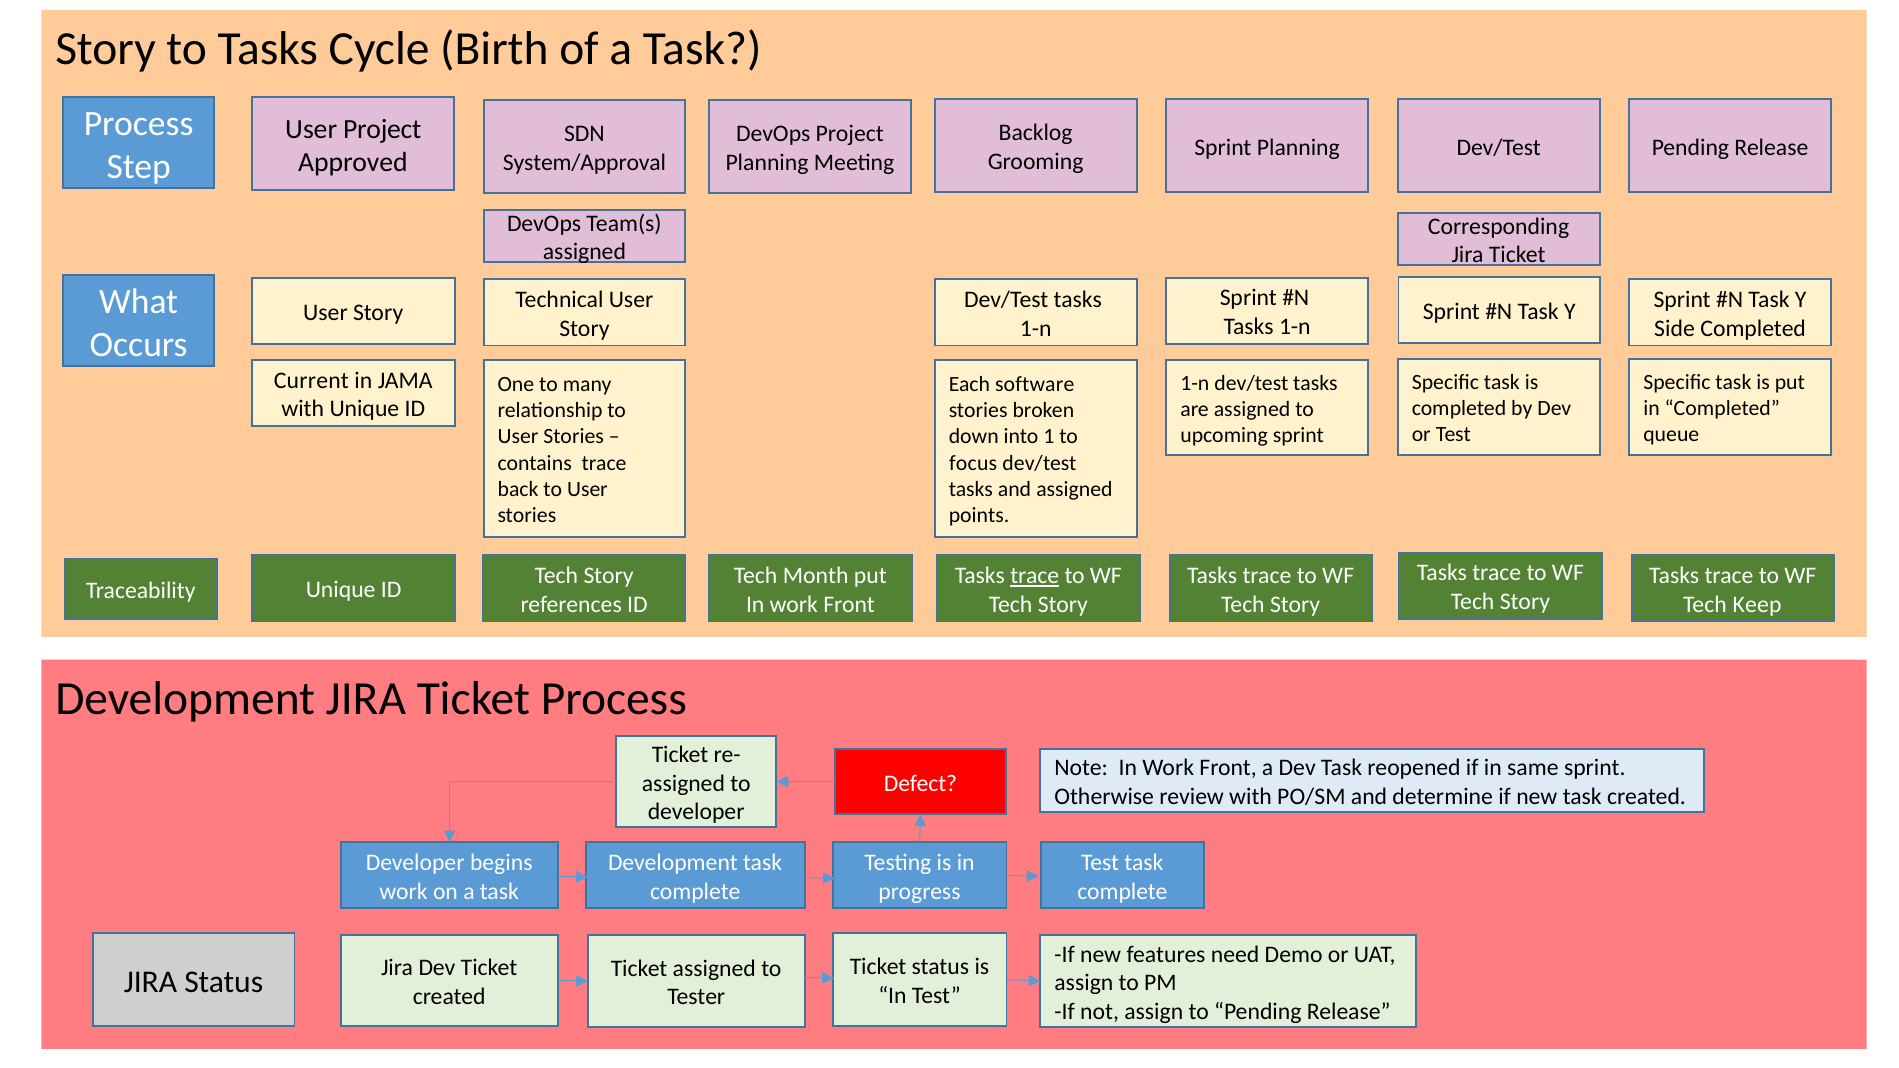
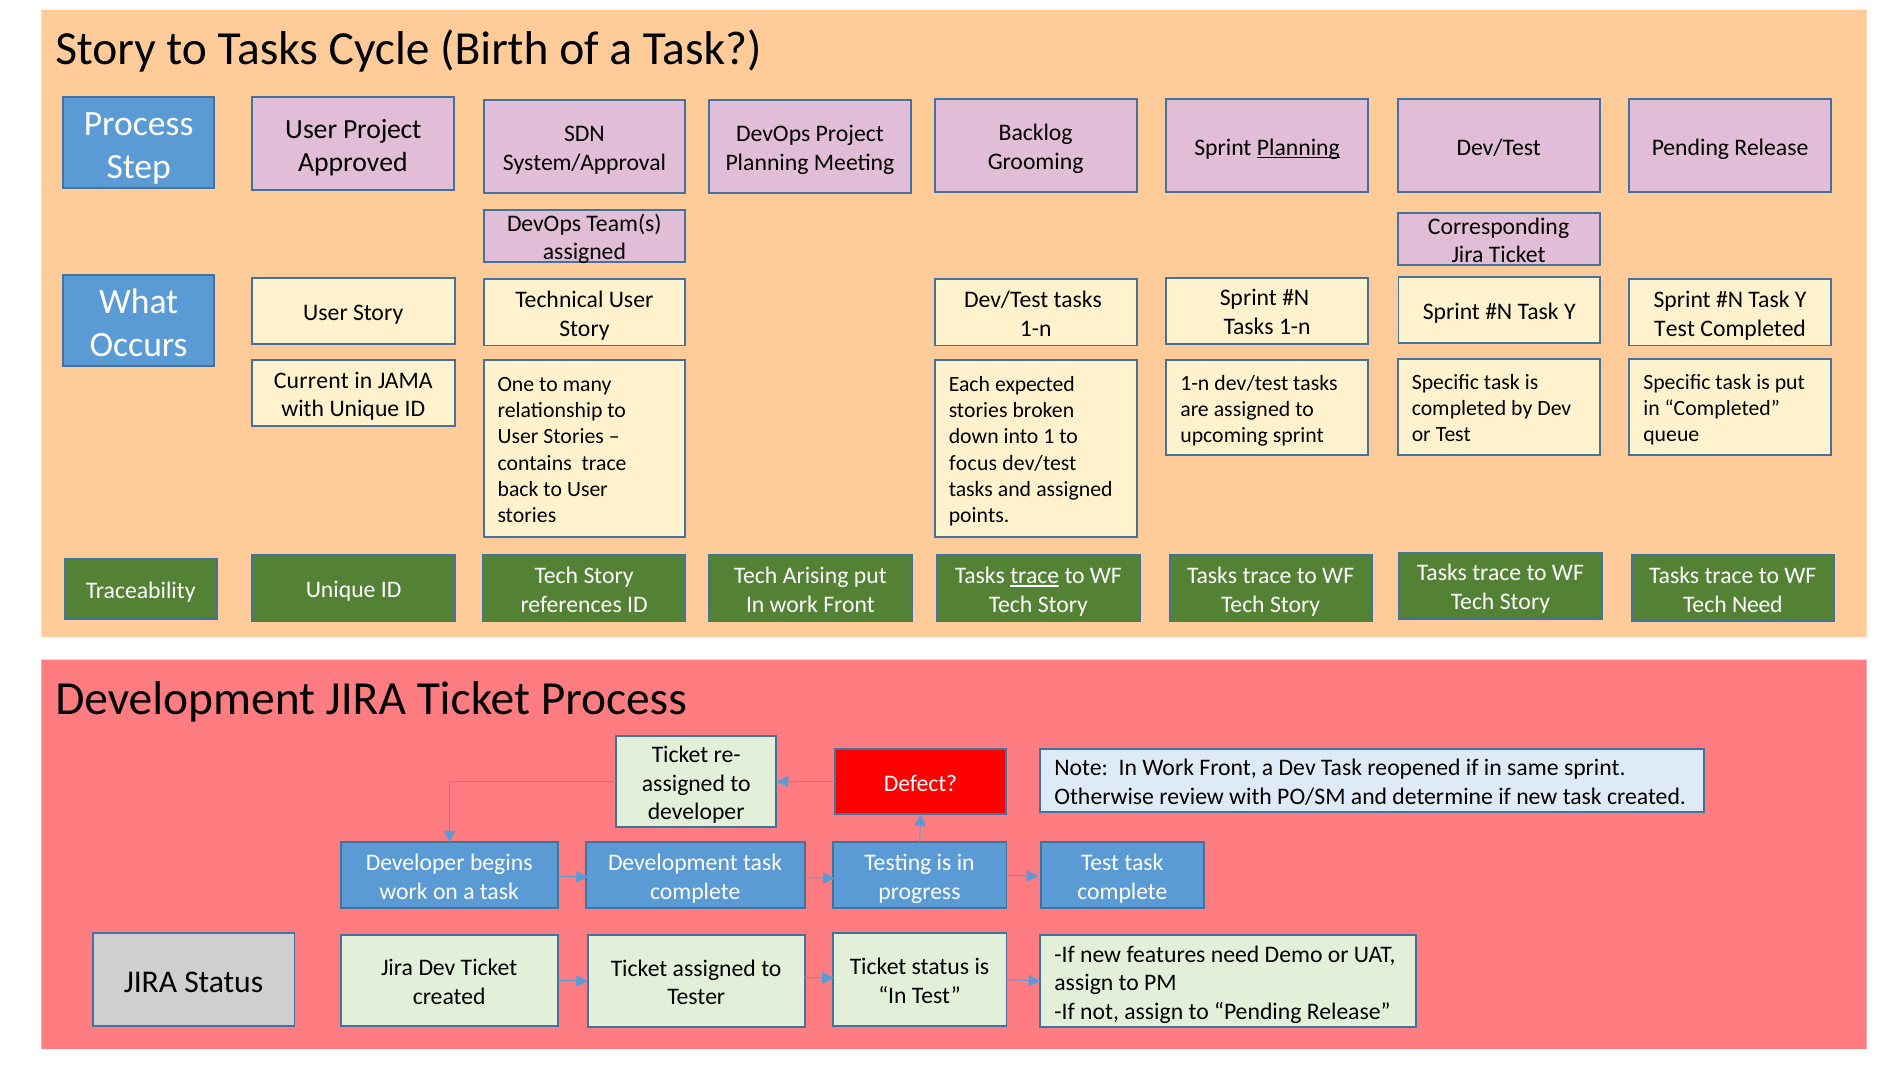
Planning underline: none -> present (1298, 147)
Side: Side -> Test (1675, 328)
software: software -> expected (1035, 385)
Month: Month -> Arising (816, 576)
Tech Keep: Keep -> Need (1757, 604)
